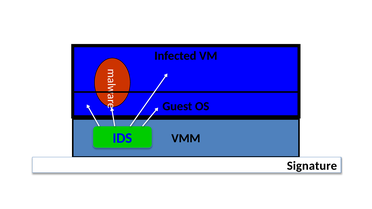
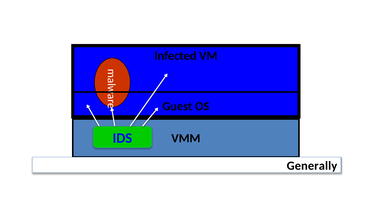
Signature: Signature -> Generally (312, 166)
